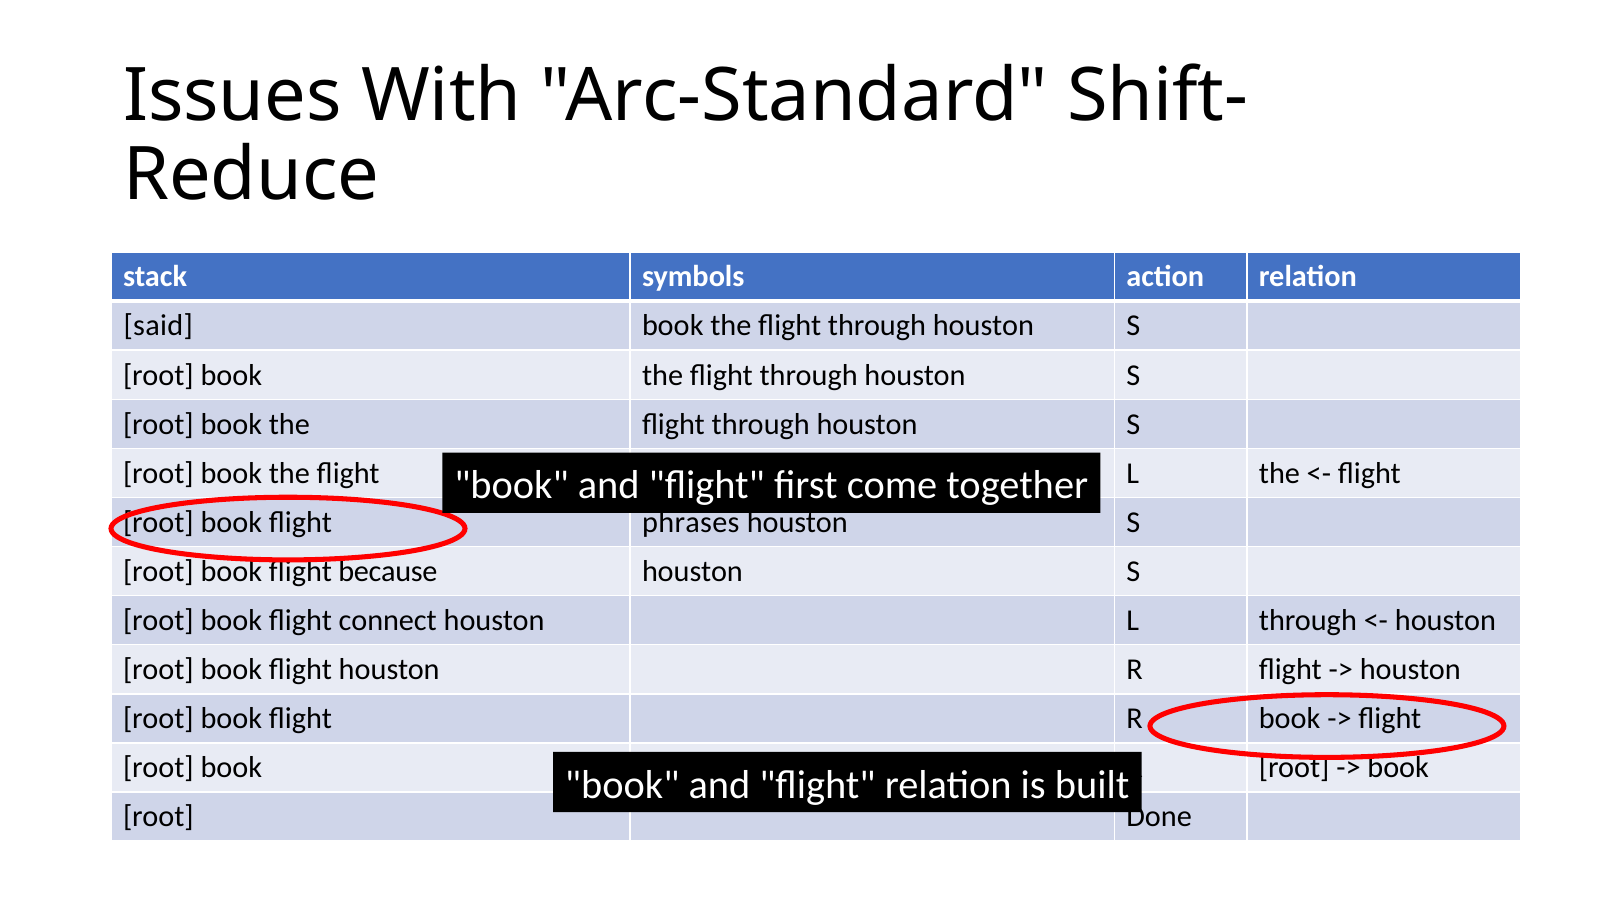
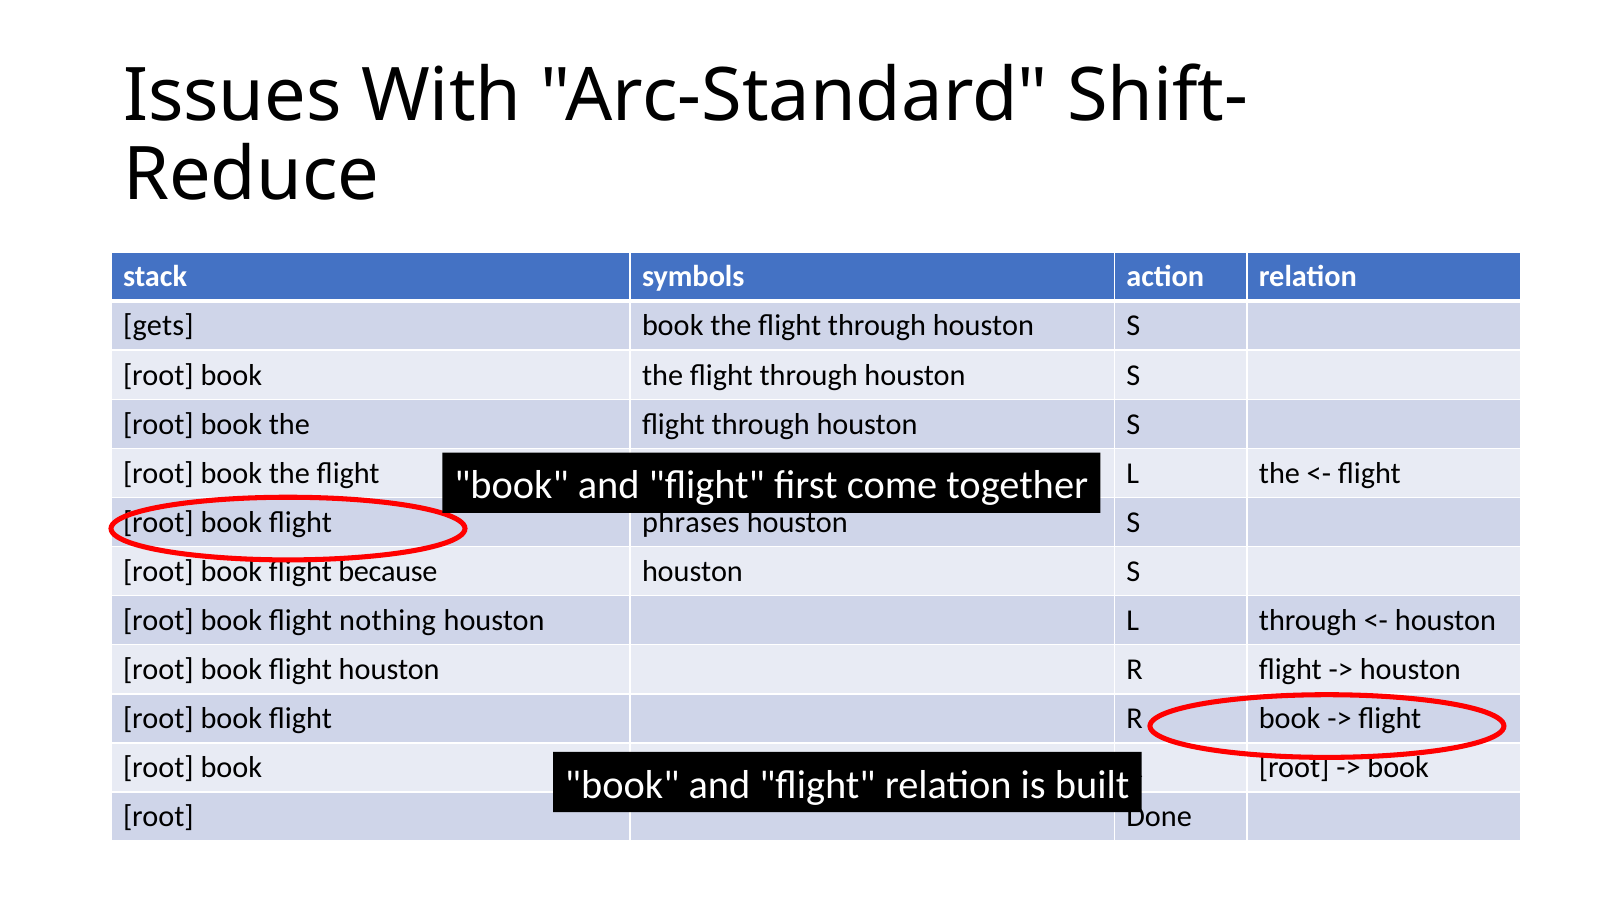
said: said -> gets (158, 326)
connect: connect -> nothing (388, 621)
